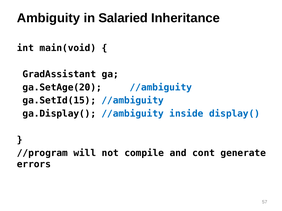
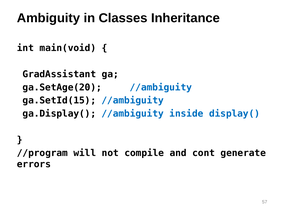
Salaried: Salaried -> Classes (123, 18)
